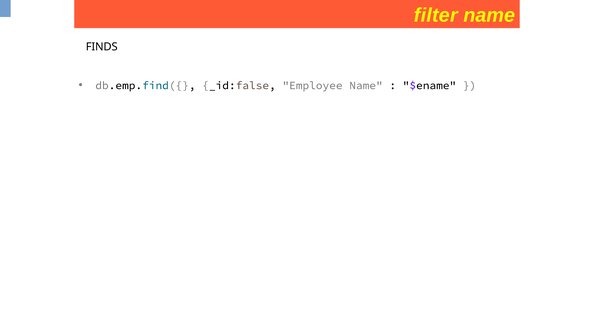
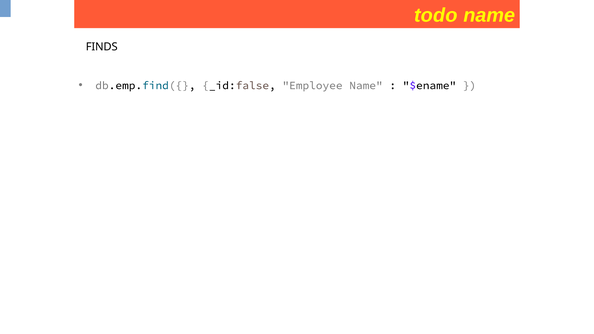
filter: filter -> todo (436, 15)
